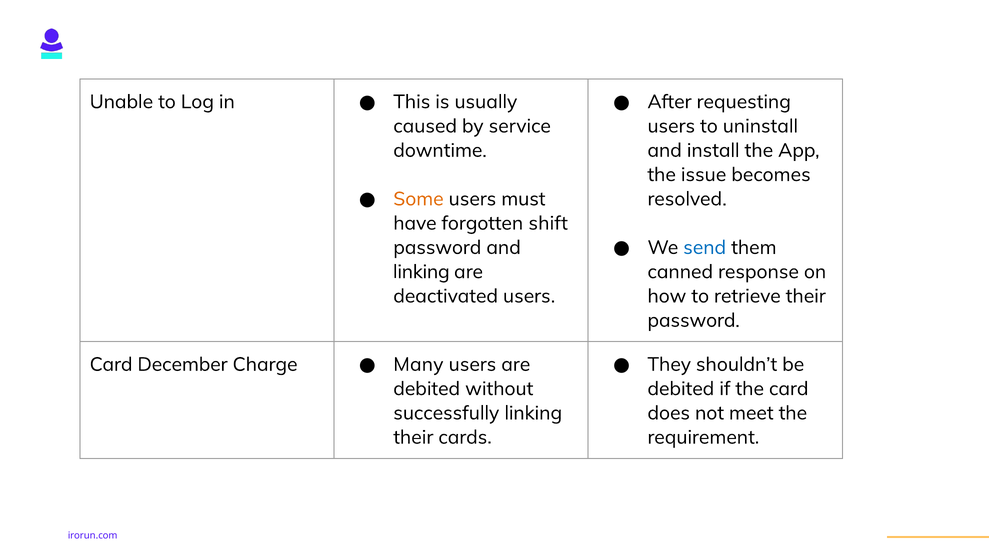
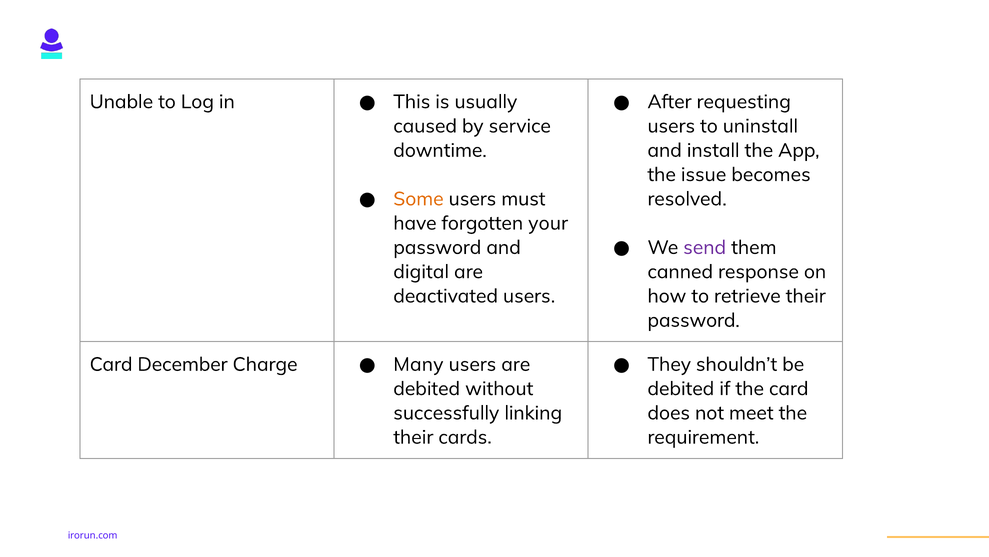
shift: shift -> your (548, 223)
send colour: blue -> purple (705, 247)
linking: linking -> digital (421, 272)
